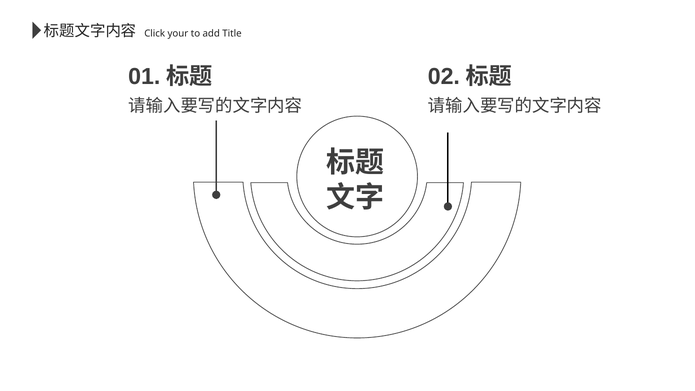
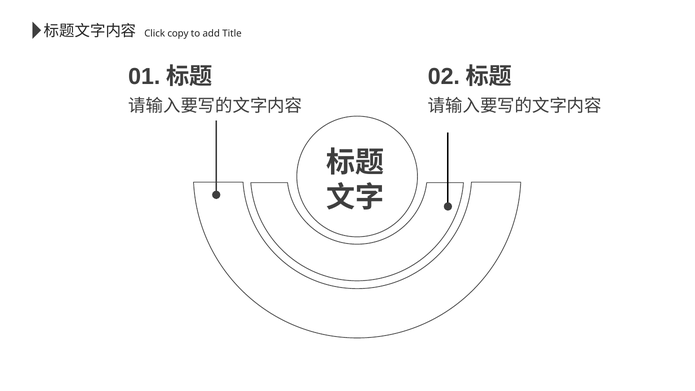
your: your -> copy (178, 34)
